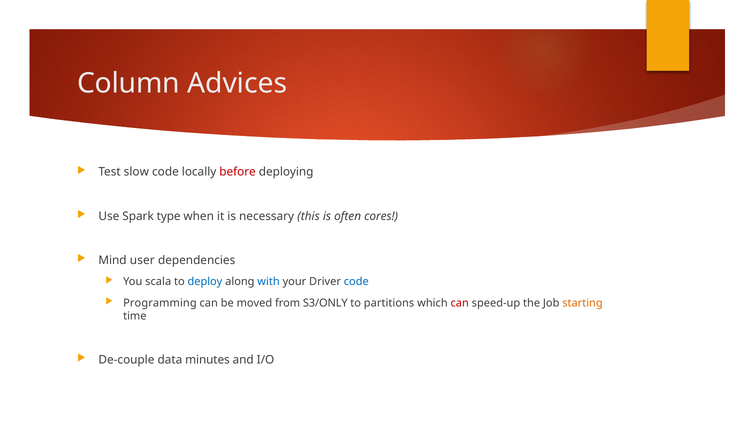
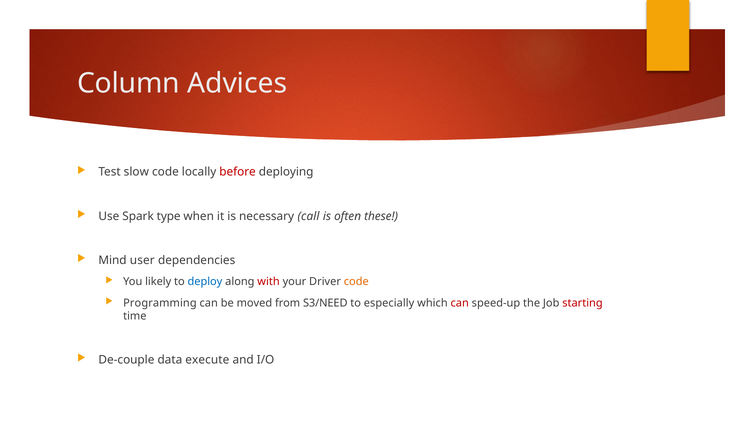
this: this -> call (309, 216)
cores: cores -> these (381, 216)
scala: scala -> likely (158, 282)
with colour: blue -> red (269, 282)
code colour: blue -> orange (356, 282)
S3/ONLY: S3/ONLY -> S3/NEED (325, 303)
partitions: partitions -> especially (389, 303)
starting colour: orange -> red (582, 303)
minutes: minutes -> execute (207, 360)
